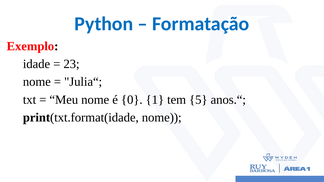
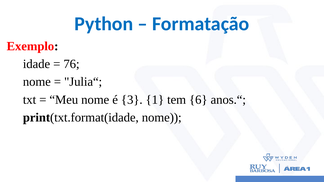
23: 23 -> 76 (71, 64)
0: 0 -> 3 (132, 100)
5: 5 -> 6 (198, 100)
